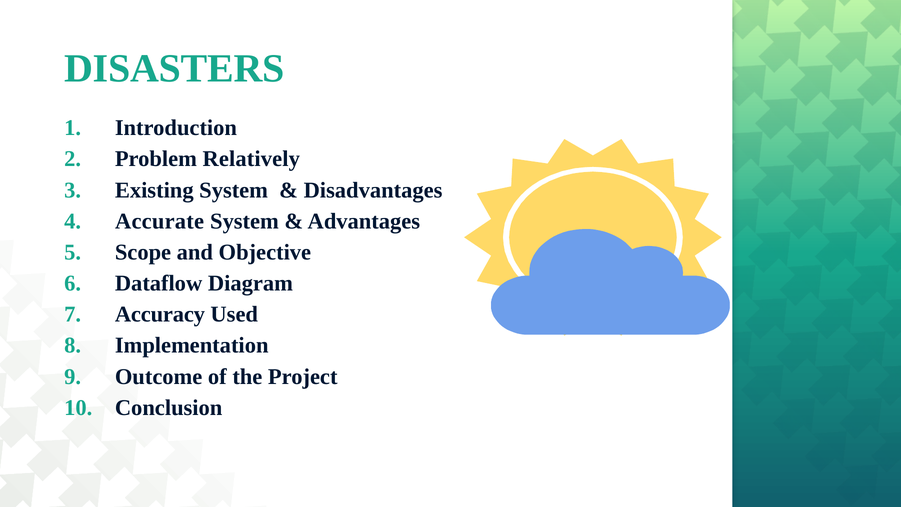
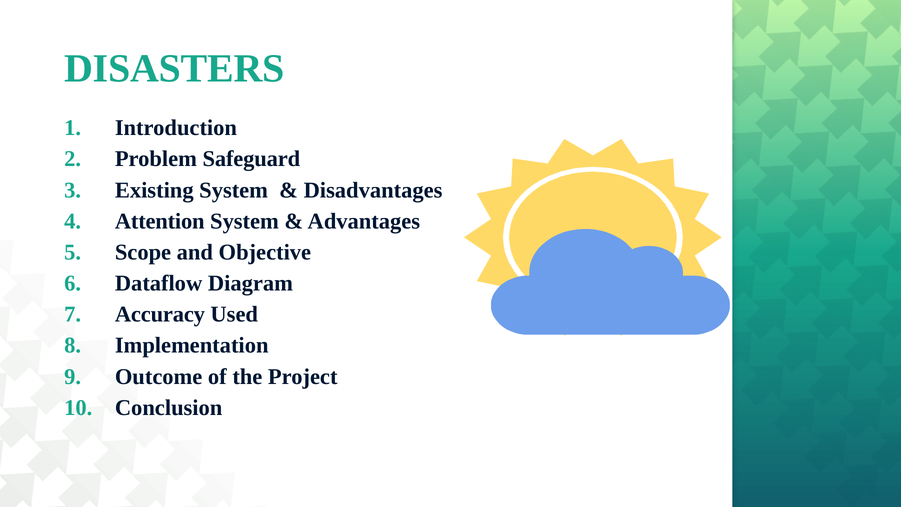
Relatively: Relatively -> Safeguard (251, 159)
Accurate: Accurate -> Attention (160, 221)
